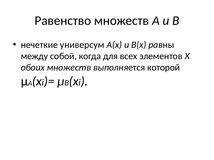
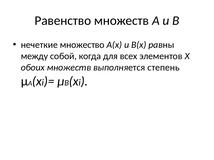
универсум: универсум -> множество (82, 45)
которой: которой -> степень (164, 68)
